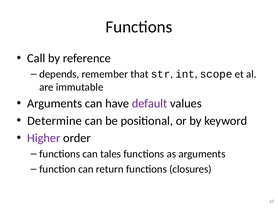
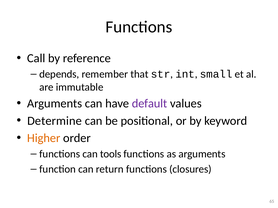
scope: scope -> small (216, 74)
Higher colour: purple -> orange (44, 138)
tales: tales -> tools (111, 154)
